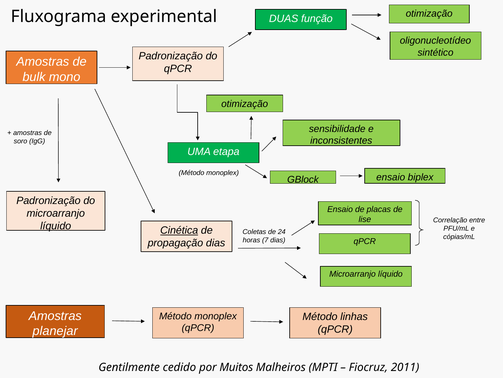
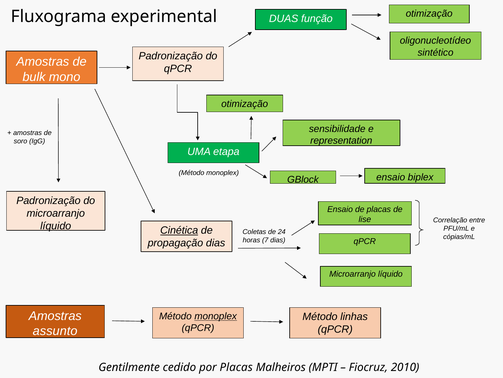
inconsistentes: inconsistentes -> representation (341, 140)
monoplex underline: none -> present (216, 316)
planejar: planejar -> assunto (55, 330)
por Muitos: Muitos -> Placas (236, 367)
2011: 2011 -> 2010 (405, 367)
